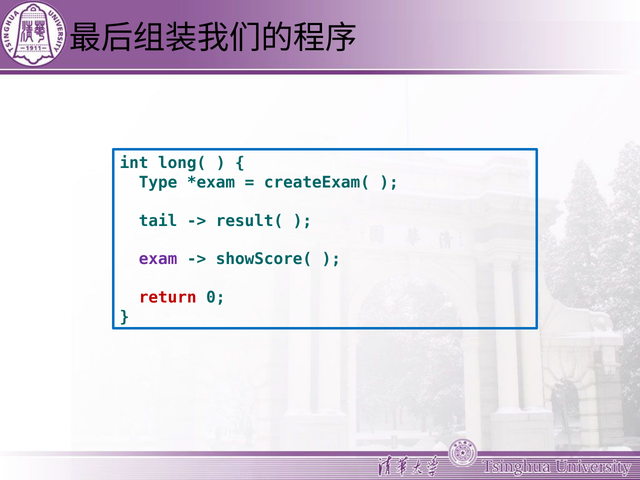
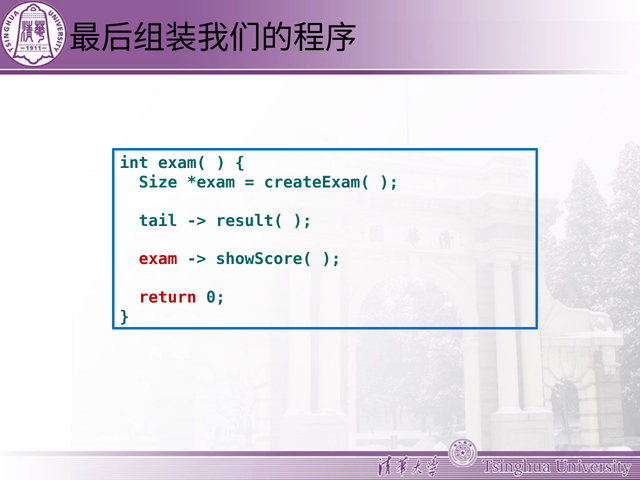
long(: long( -> exam( (182, 163)
Type: Type -> Size (158, 182)
exam colour: purple -> red (158, 259)
